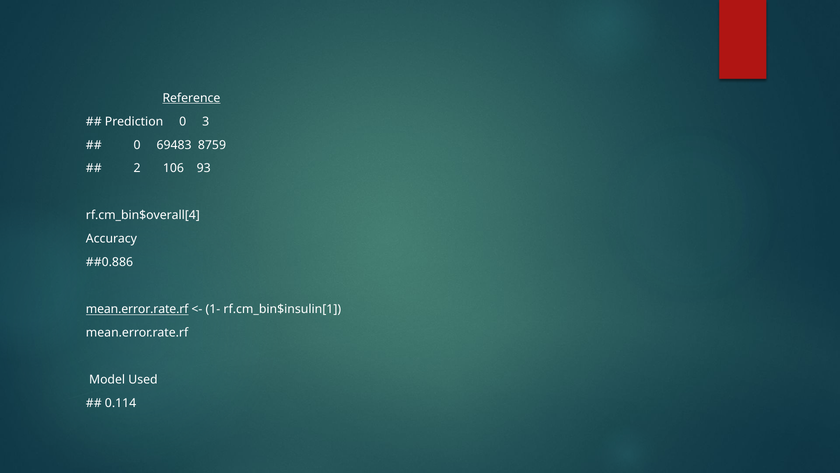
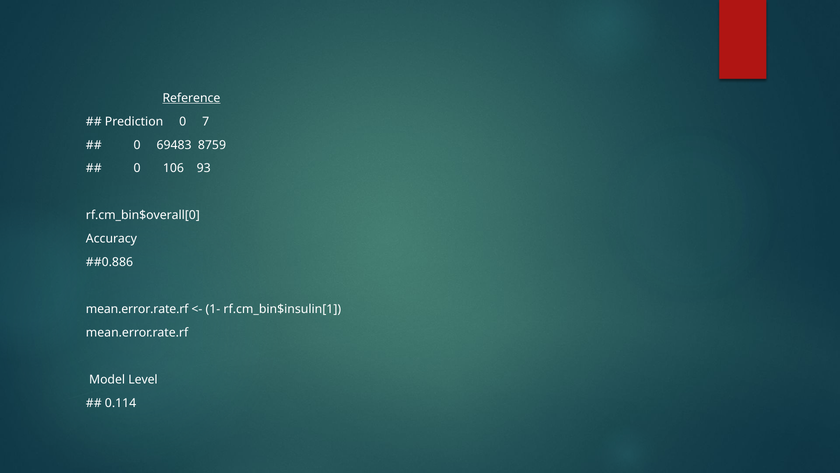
3: 3 -> 7 (206, 121)
2: 2 -> 0 (137, 168)
rf.cm_bin$overall[4: rf.cm_bin$overall[4 -> rf.cm_bin$overall[0 (143, 215)
mean.error.rate.rf underline: present -> none (137, 309)
Used: Used -> Level (143, 379)
